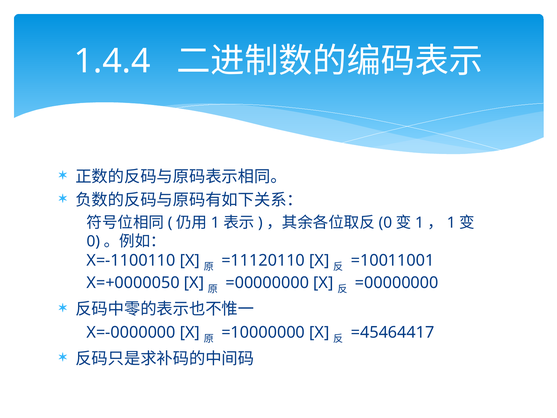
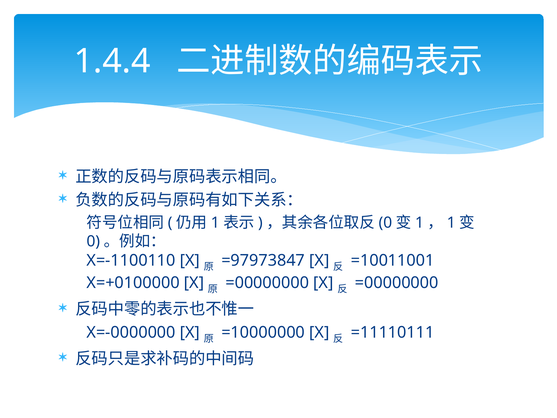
=11120110: =11120110 -> =97973847 (263, 260)
X=+0000050: X=+0000050 -> X=+0100000 (133, 283)
=45464417: =45464417 -> =11110111 (393, 332)
